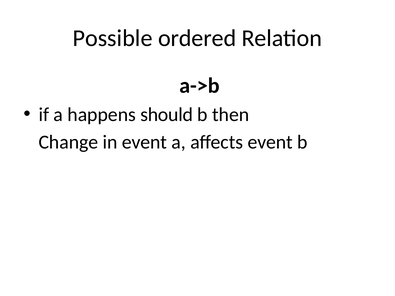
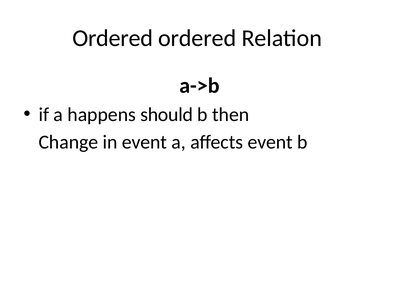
Possible: Possible -> Ordered (113, 38)
